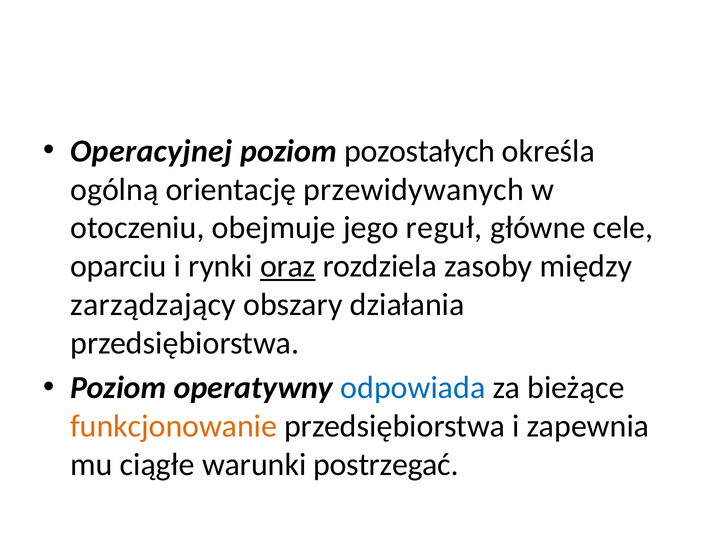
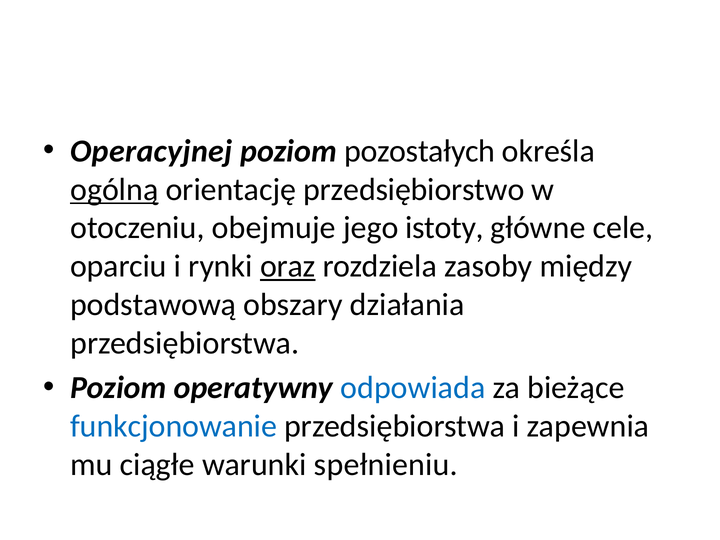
ogólną underline: none -> present (114, 189)
przewidywanych: przewidywanych -> przedsiębiorstwo (414, 189)
reguł: reguł -> istoty (444, 228)
zarządzający: zarządzający -> podstawową (153, 305)
funkcjonowanie colour: orange -> blue (174, 426)
postrzegać: postrzegać -> spełnieniu (386, 465)
